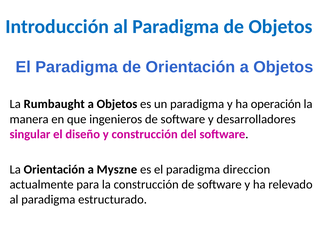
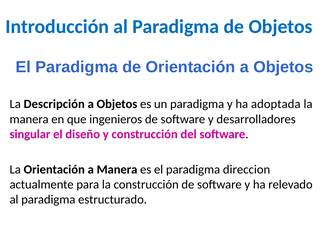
Rumbaught: Rumbaught -> Descripción (54, 104)
operación: operación -> adoptada (276, 104)
a Myszne: Myszne -> Manera (117, 170)
